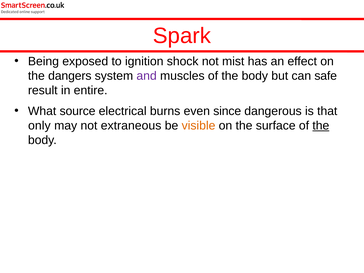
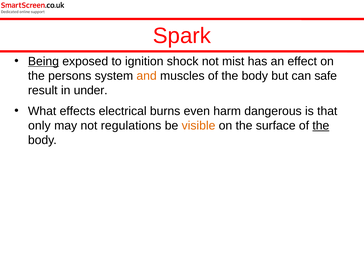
Being underline: none -> present (43, 61)
dangers: dangers -> persons (70, 76)
and colour: purple -> orange (147, 76)
entire: entire -> under (91, 90)
source: source -> effects (77, 111)
since: since -> harm (227, 111)
extraneous: extraneous -> regulations (131, 126)
